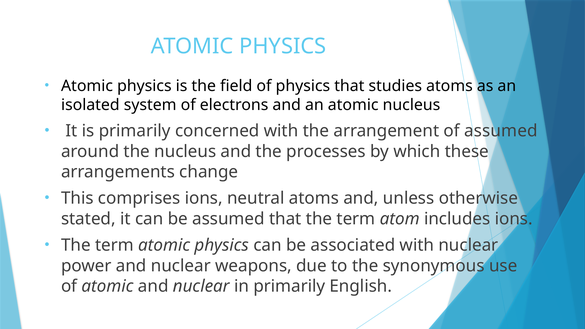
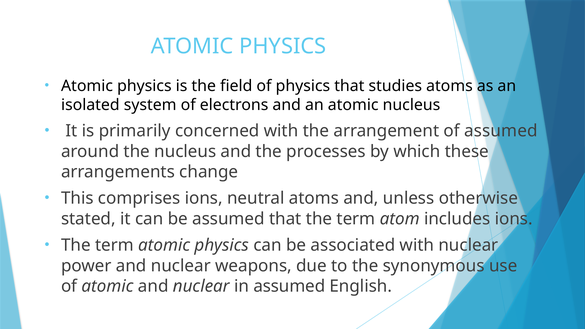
in primarily: primarily -> assumed (289, 286)
